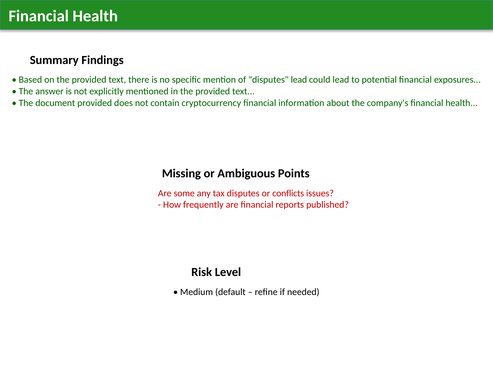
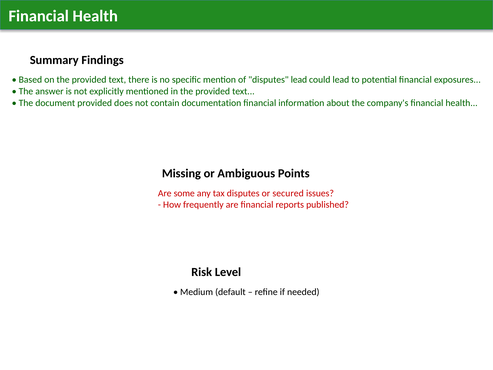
cryptocurrency: cryptocurrency -> documentation (211, 103)
conflicts: conflicts -> secured (288, 193)
